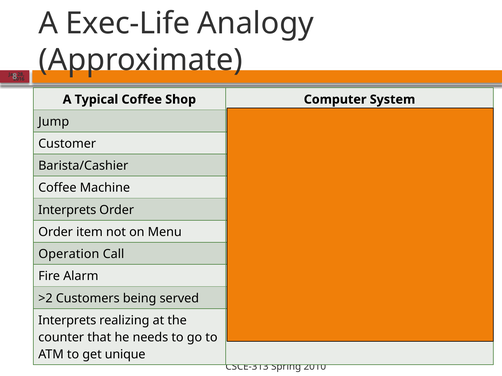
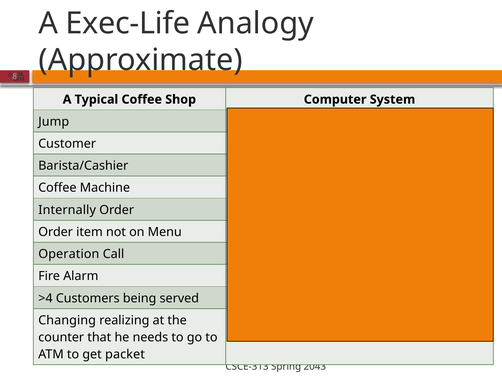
Interprets: Interprets -> Internally (67, 210)
>2: >2 -> >4 (45, 299)
Interprets: Interprets -> Changing (67, 321)
unique: unique -> packet (125, 355)
2010: 2010 -> 2043 (315, 367)
